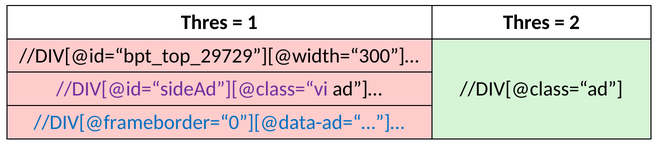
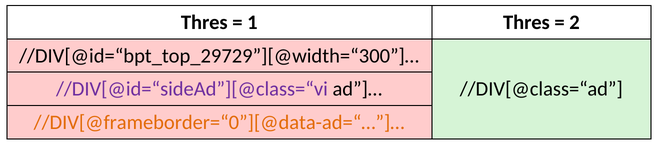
//DIV[@frameborder=“0”][@data-ad=“…”]… colour: blue -> orange (219, 122)
